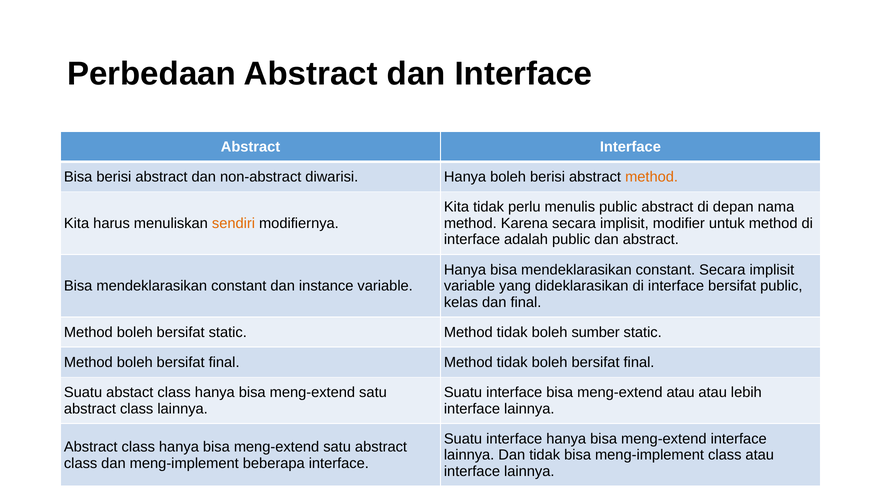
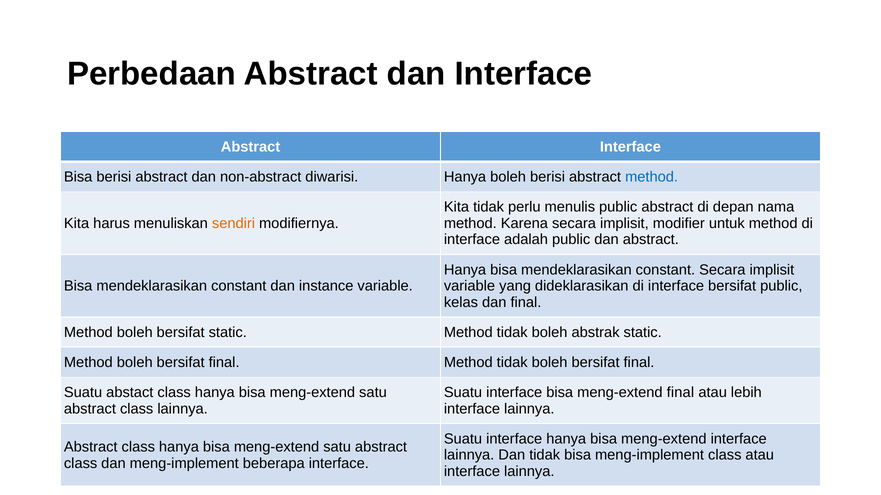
method colour: orange -> blue (652, 177)
sumber: sumber -> abstrak (596, 333)
meng-extend atau: atau -> final (680, 393)
